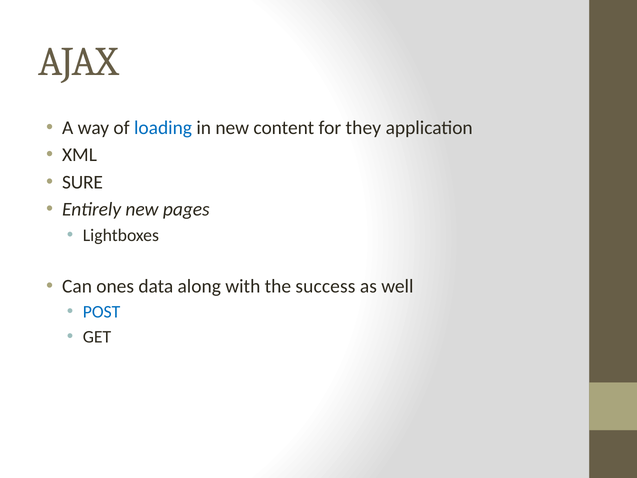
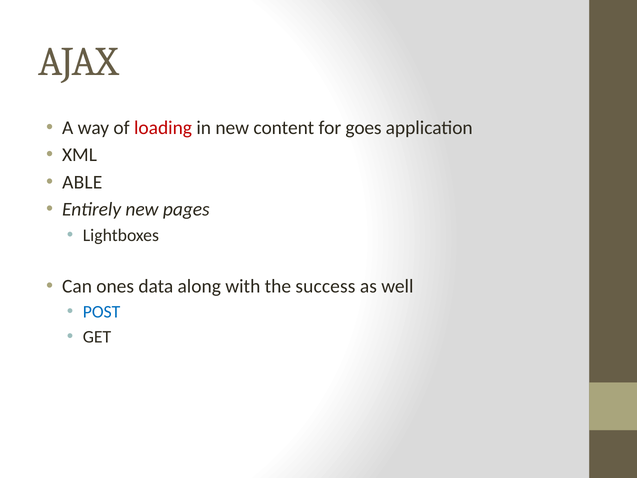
loading colour: blue -> red (163, 128)
they: they -> goes (364, 128)
SURE: SURE -> ABLE (82, 182)
